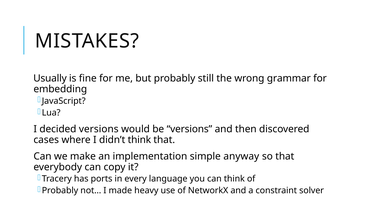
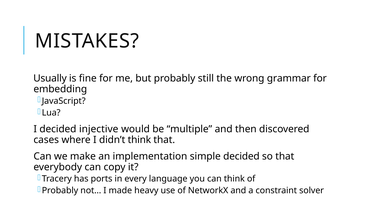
decided versions: versions -> injective (99, 129)
be versions: versions -> multiple (189, 129)
simple anyway: anyway -> decided (241, 156)
